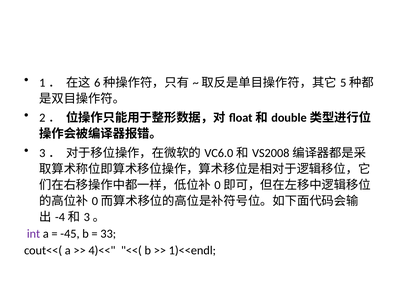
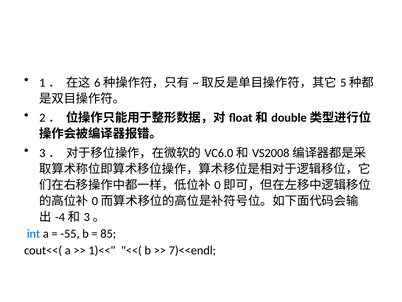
int colour: purple -> blue (34, 233)
-45: -45 -> -55 (70, 233)
33: 33 -> 85 (108, 233)
4)<<: 4)<< -> 1)<< (102, 250)
1)<<endl: 1)<<endl -> 7)<<endl (192, 250)
